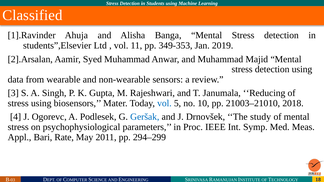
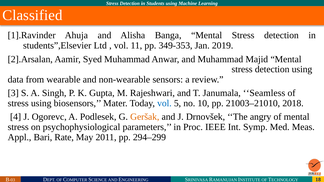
Reducing: Reducing -> Seamless (264, 93)
Geršak colour: blue -> orange (145, 117)
study: study -> angry (261, 117)
